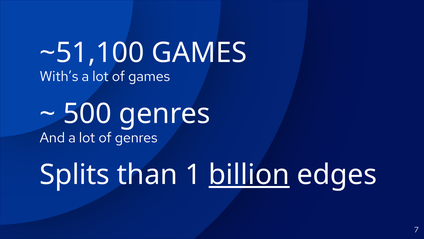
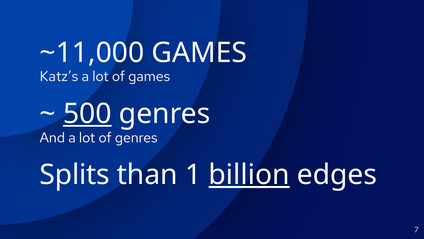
~51,100: ~51,100 -> ~11,000 (92, 53)
With’s: With’s -> Katz’s (59, 76)
500 underline: none -> present (87, 114)
